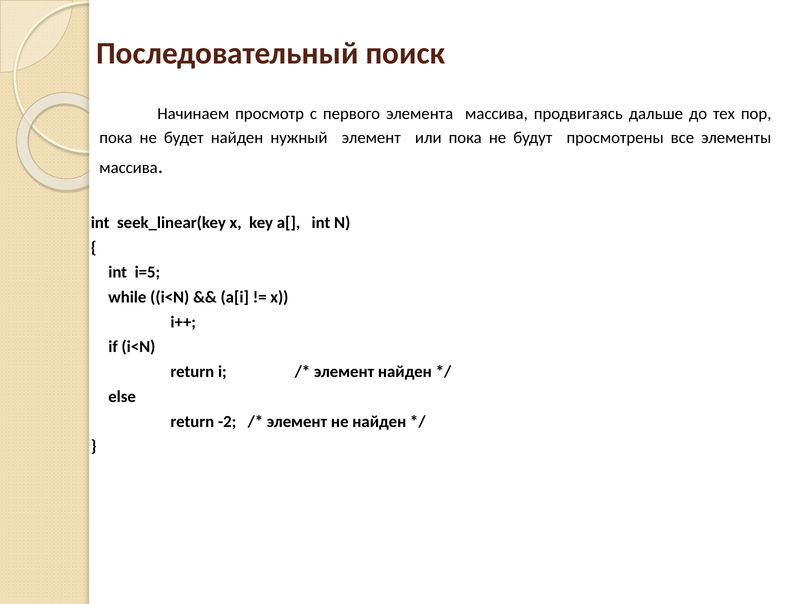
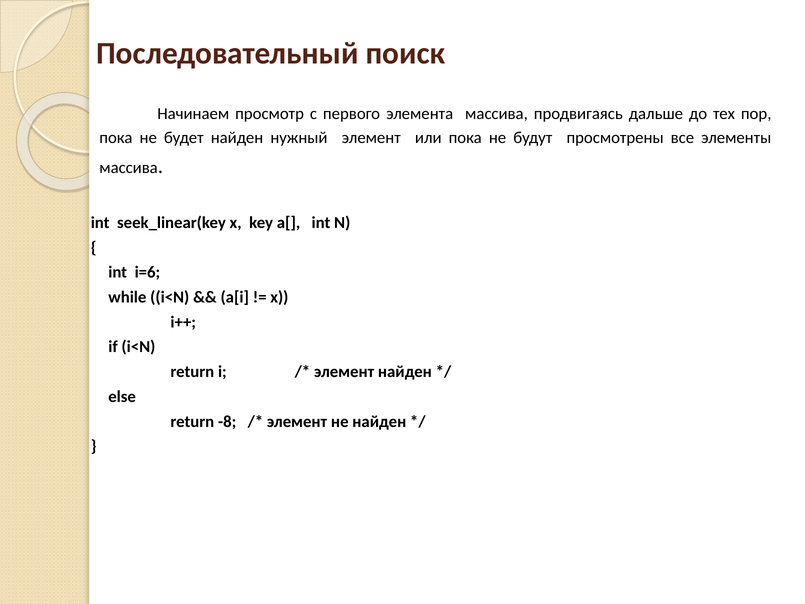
i=5: i=5 -> i=6 (147, 272)
-2: -2 -> -8 (227, 421)
